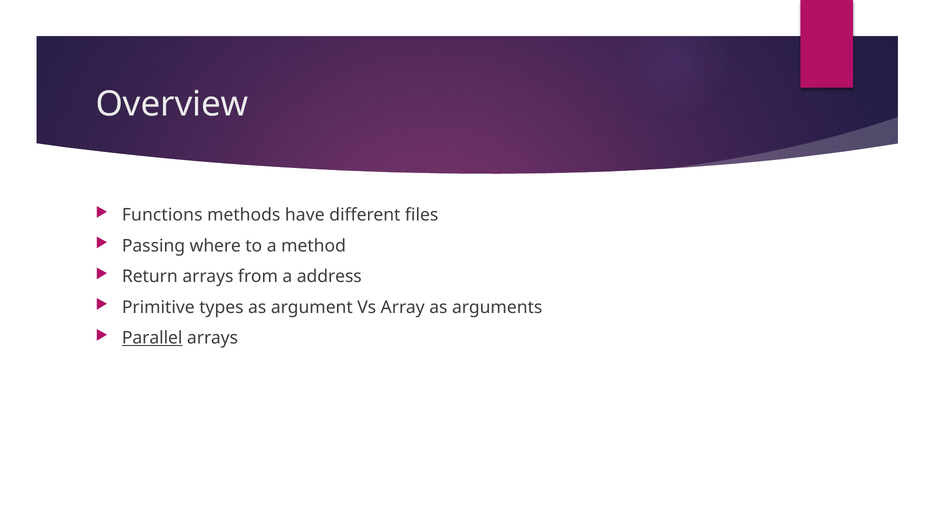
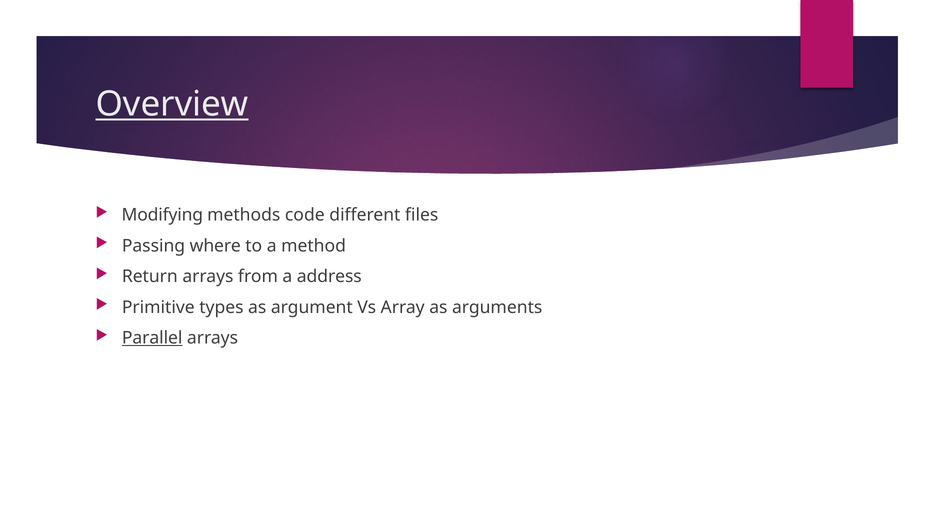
Overview underline: none -> present (172, 104)
Functions: Functions -> Modifying (162, 215)
have: have -> code (305, 215)
